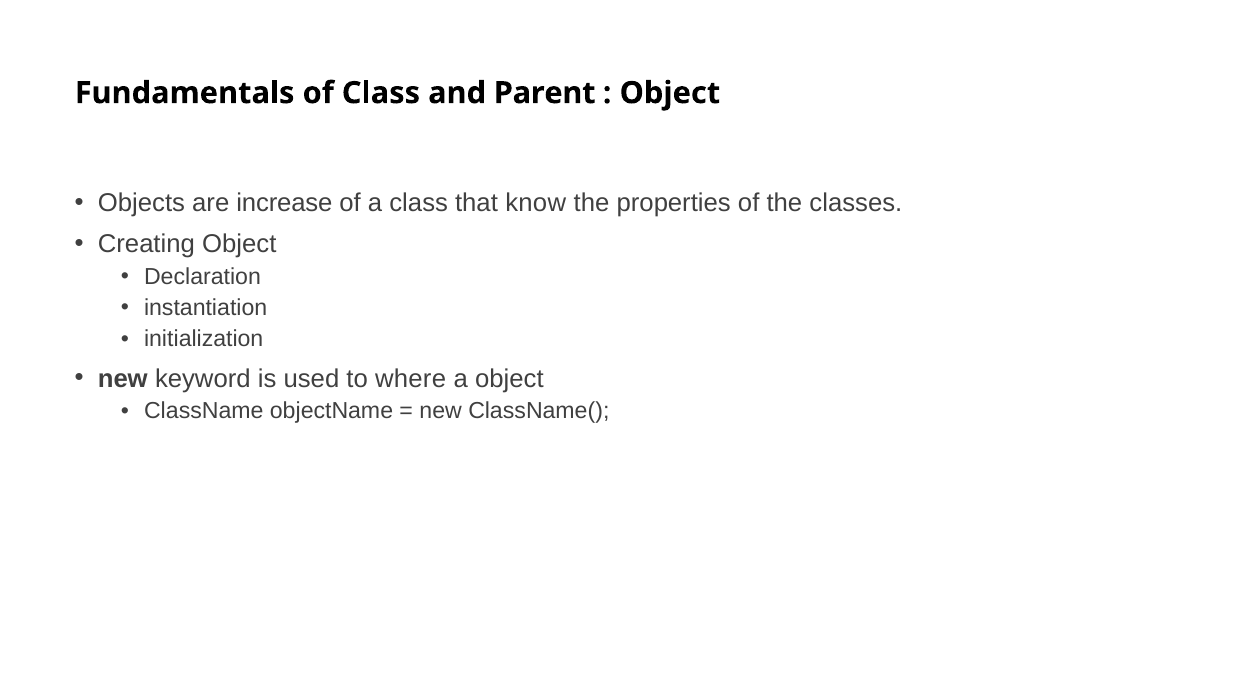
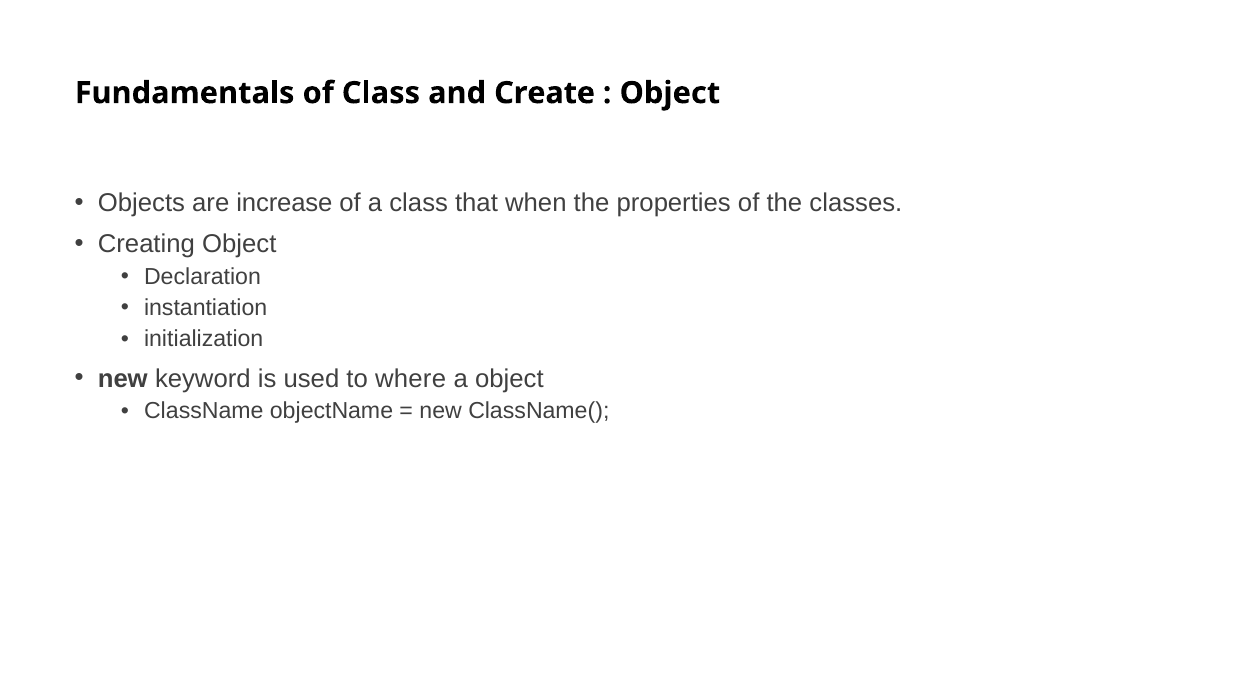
Parent: Parent -> Create (545, 93)
know: know -> when (536, 203)
